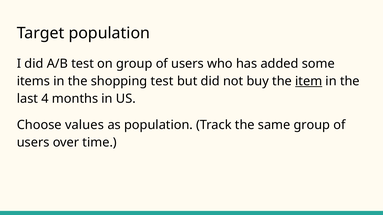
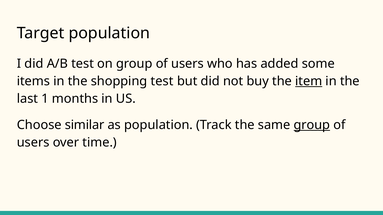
4: 4 -> 1 (45, 99)
values: values -> similar (85, 125)
group underline: none -> present (312, 125)
